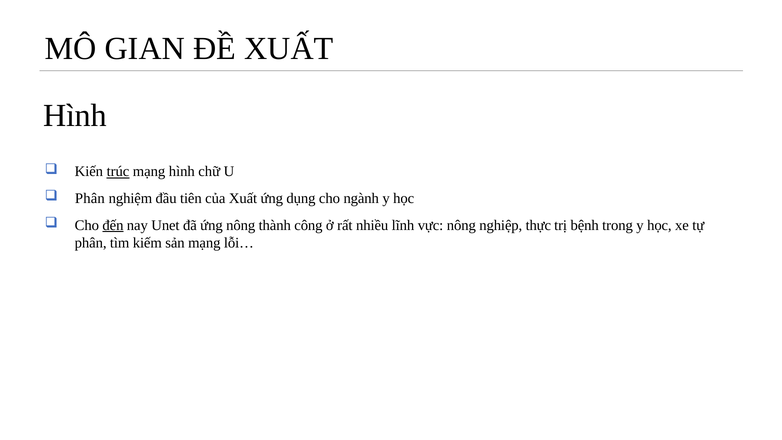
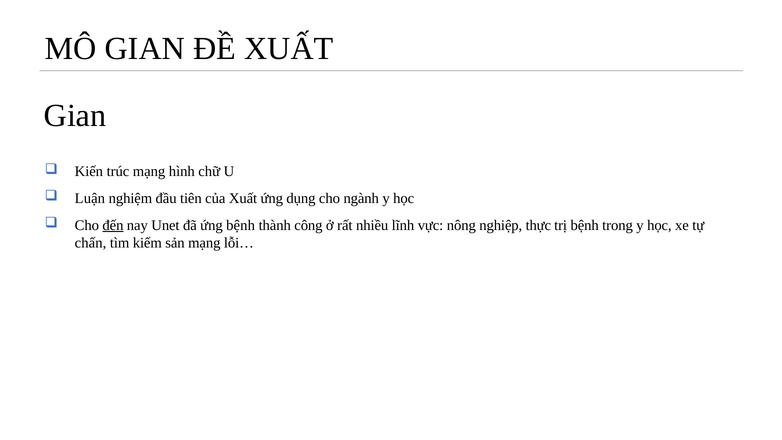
Hình: Hình -> Gian (75, 115)
trúc underline: present -> none (118, 172)
Phân: Phân -> Luận (90, 198)
ứng nông: nông -> bệnh (241, 225)
phân: phân -> chấn (91, 243)
